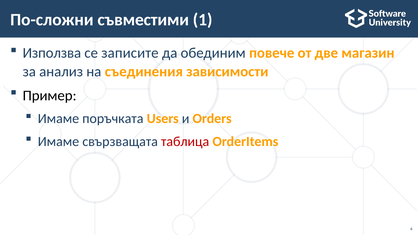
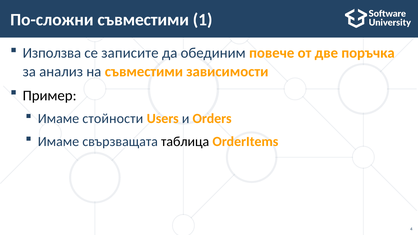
магазин: магазин -> поръчка (368, 53)
на съединения: съединения -> съвместими (144, 72)
поръчката: поръчката -> стойности (113, 119)
таблица colour: red -> black (185, 142)
